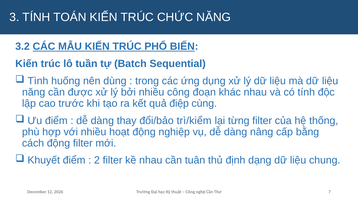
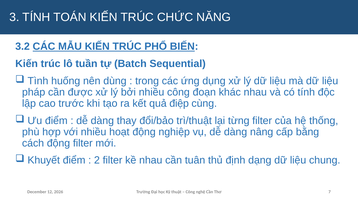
năng: năng -> pháp (34, 92)
trì/kiểm: trì/kiểm -> trì/thuật (194, 121)
